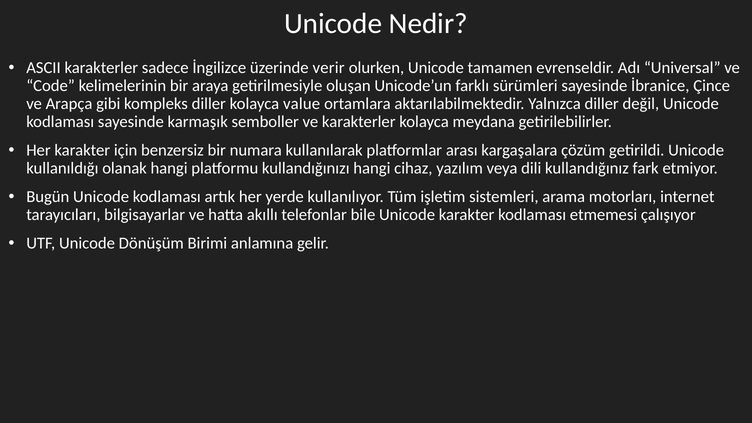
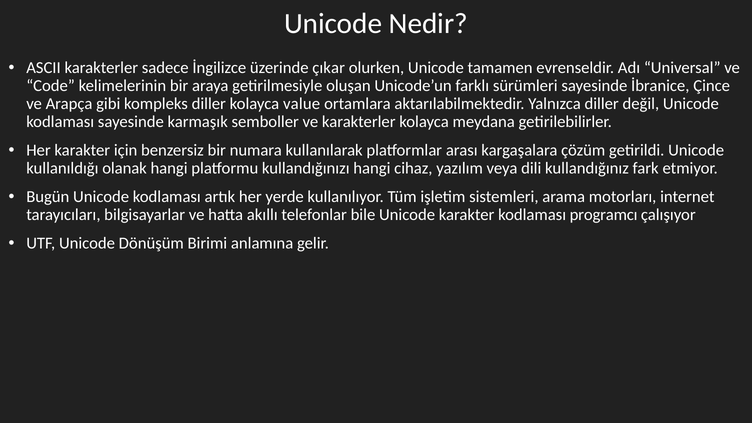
verir: verir -> çıkar (329, 68)
etmemesi: etmemesi -> programcı (604, 215)
